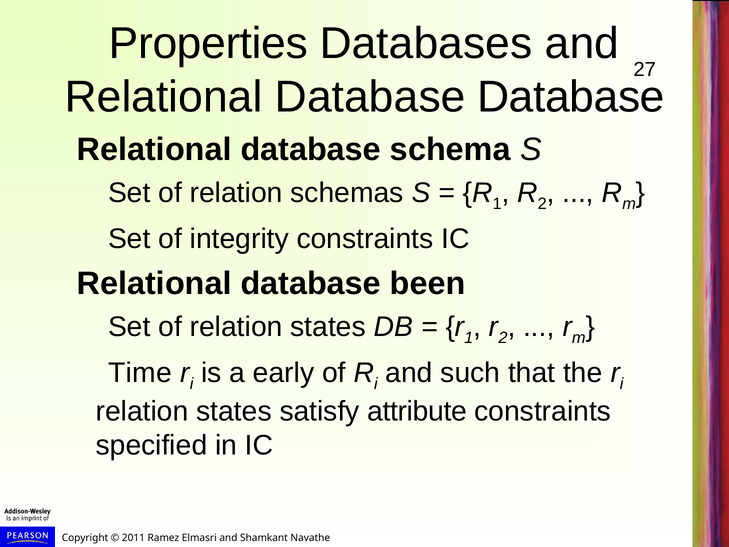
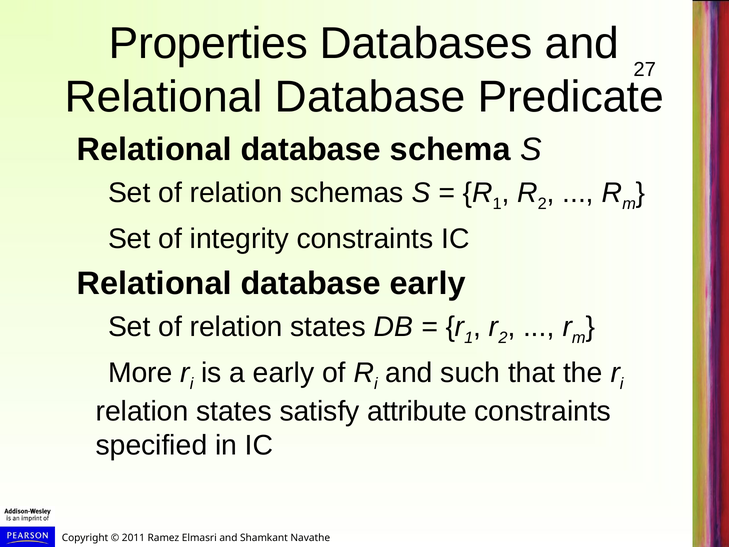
Database Database: Database -> Predicate (571, 97)
database been: been -> early (428, 284)
Time: Time -> More (140, 373)
